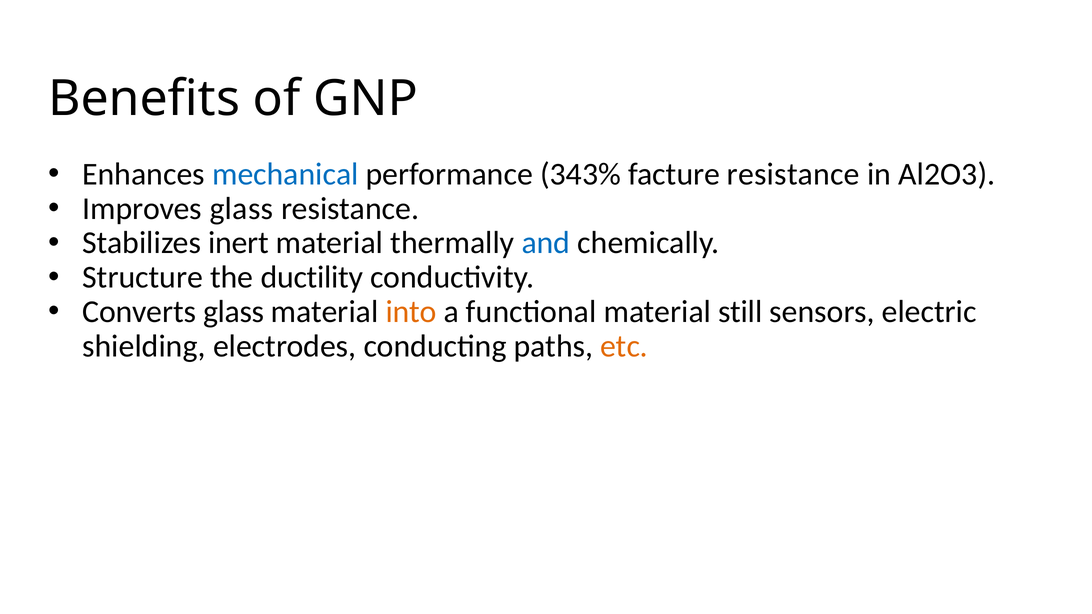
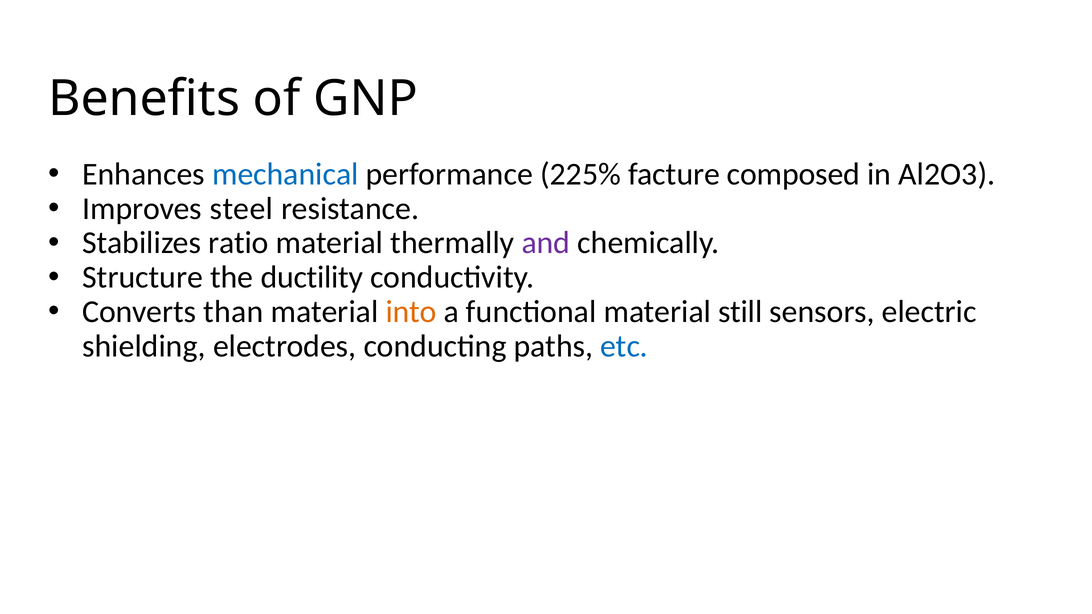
343%: 343% -> 225% (581, 174)
facture resistance: resistance -> composed (794, 174)
Improves glass: glass -> steel (241, 209)
inert: inert -> ratio (238, 243)
and colour: blue -> purple (546, 243)
Converts glass: glass -> than (233, 312)
etc colour: orange -> blue (624, 346)
